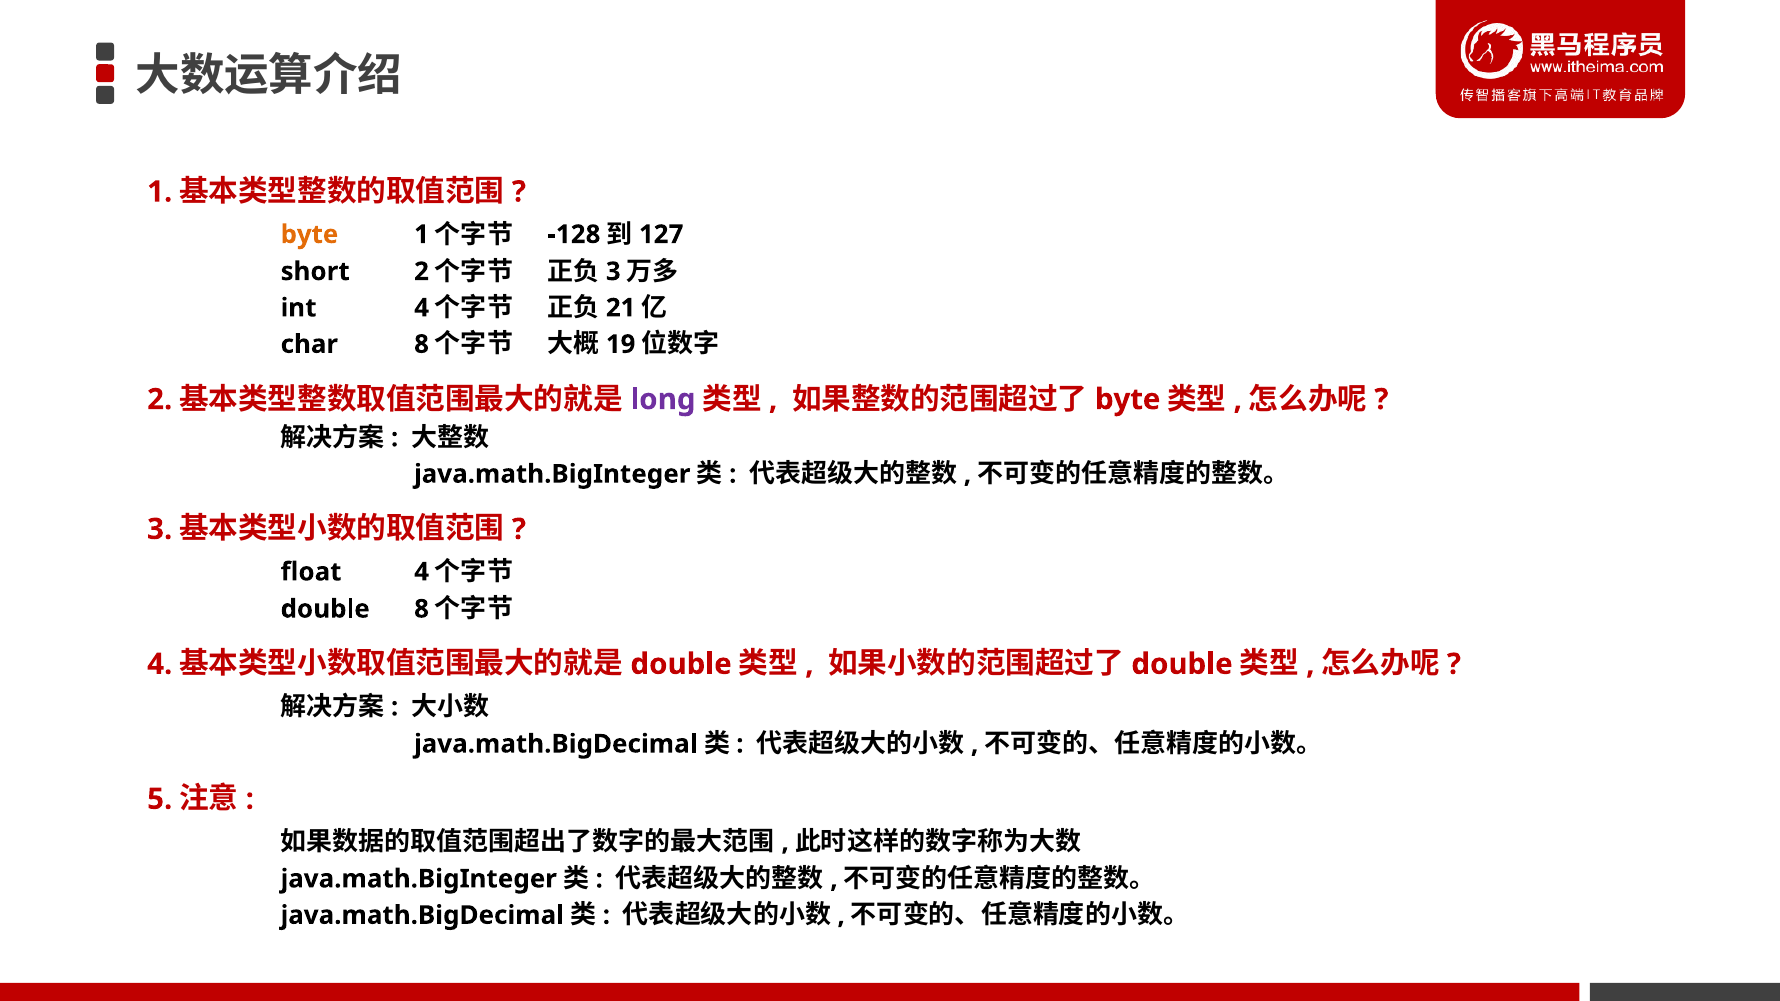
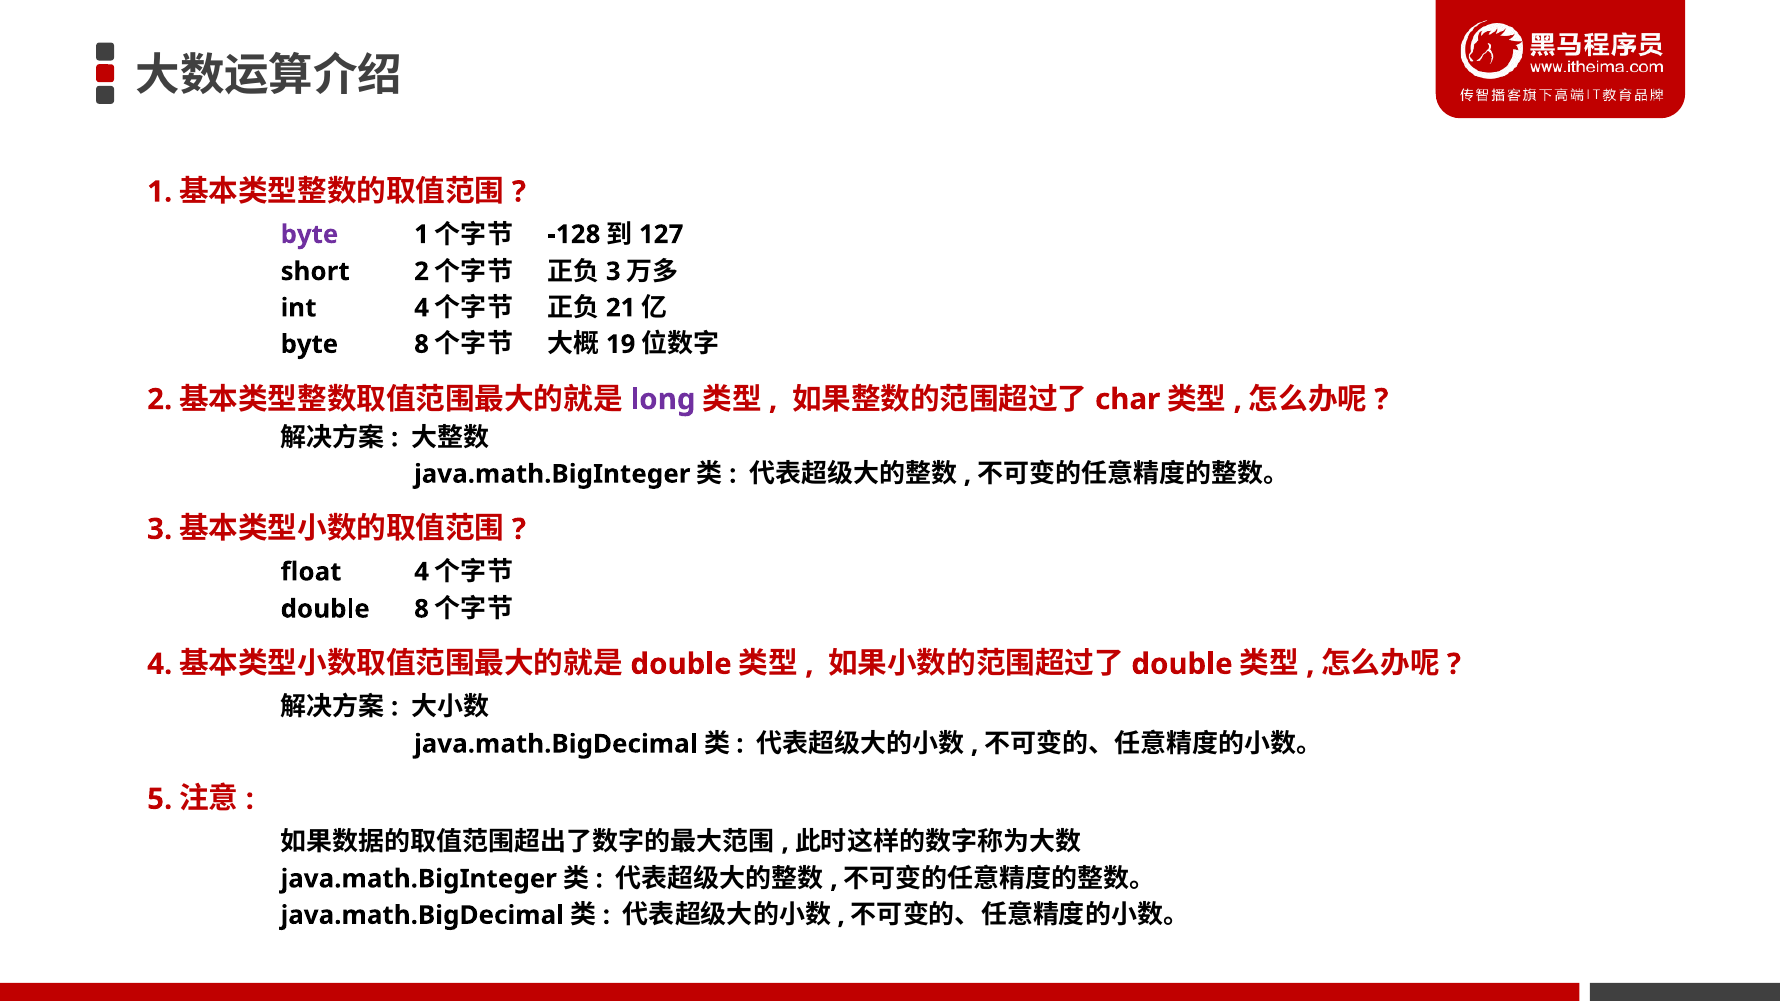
byte colour: orange -> purple (309, 235)
char: char -> byte (309, 344)
byte: byte -> char (1128, 399)
